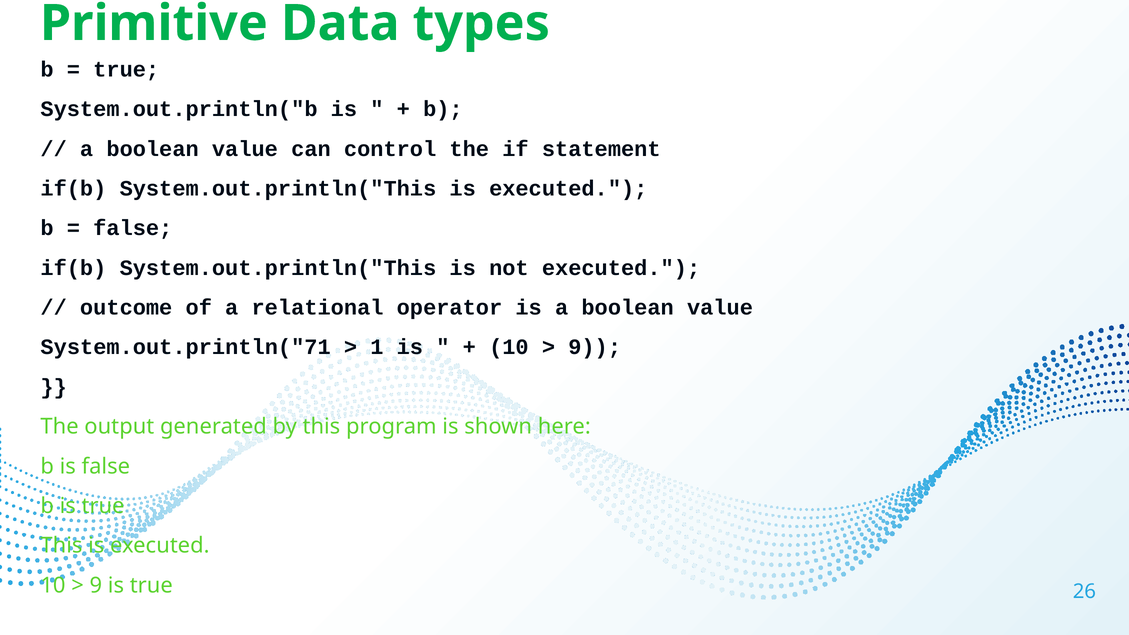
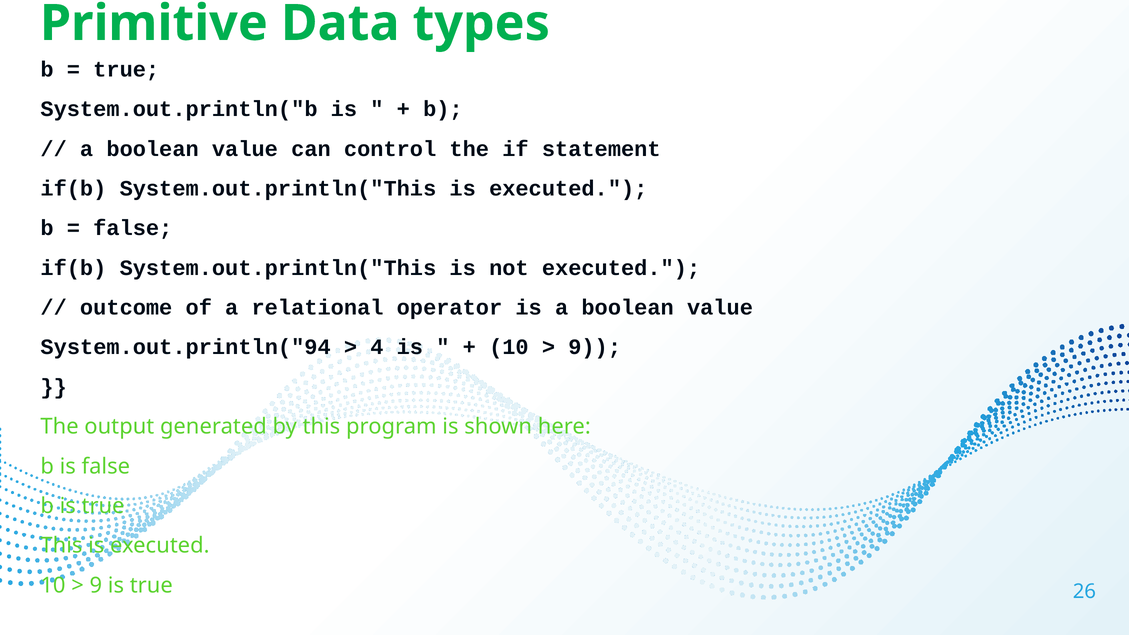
System.out.println("71: System.out.println("71 -> System.out.println("94 (186, 347)
1: 1 -> 4 (377, 347)
